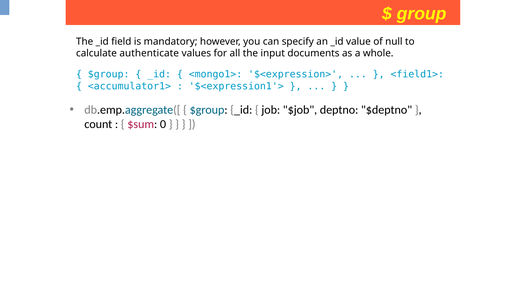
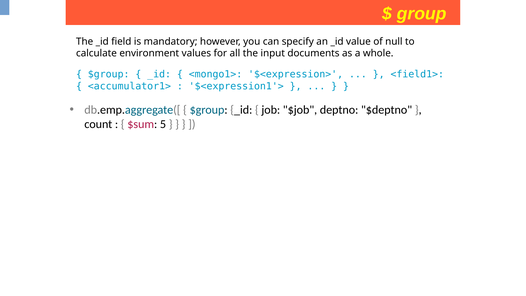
authenticate: authenticate -> environment (149, 53)
0: 0 -> 5 (163, 124)
